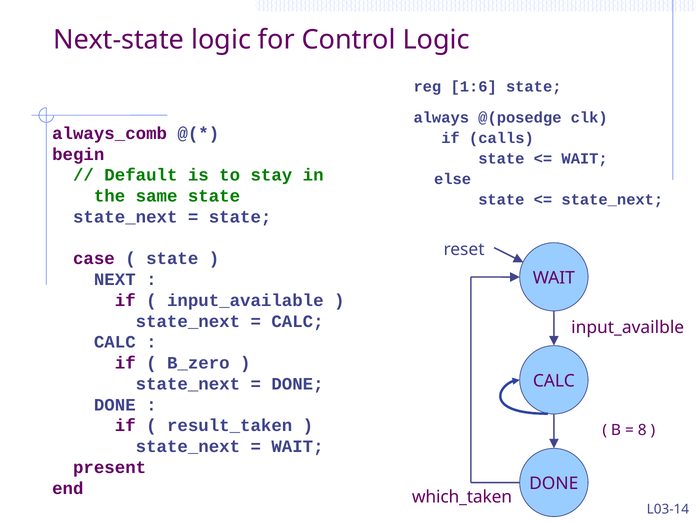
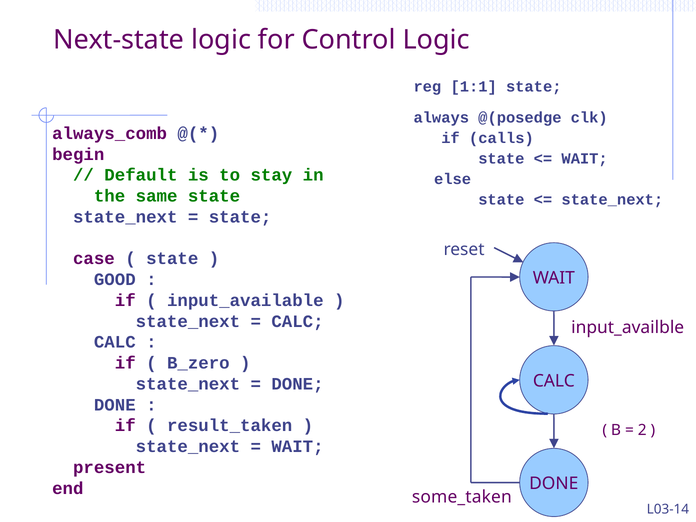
1:6: 1:6 -> 1:1 (474, 87)
NEXT: NEXT -> GOOD (115, 280)
8: 8 -> 2 (642, 430)
which_taken: which_taken -> some_taken (462, 497)
